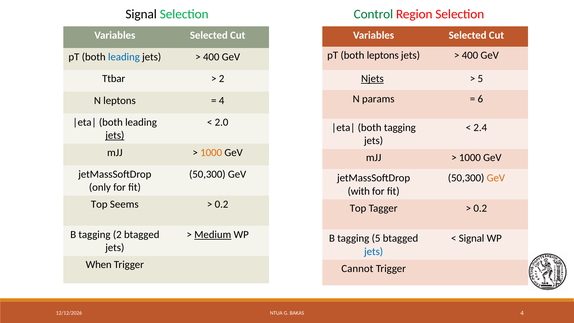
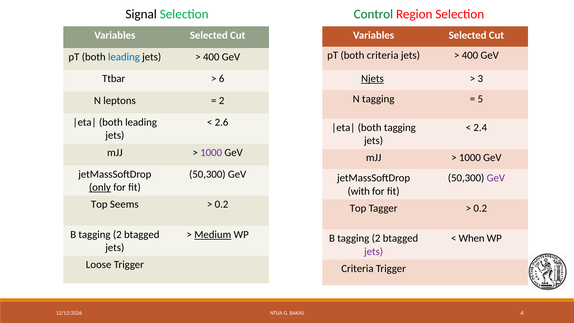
both leptons: leptons -> criteria (383, 55)
2: 2 -> 6 (222, 79)
5: 5 -> 3 (480, 79)
N params: params -> tagging (378, 99)
6: 6 -> 5 (480, 99)
4: 4 -> 2 (222, 100)
2.0: 2.0 -> 2.6 (222, 122)
jets underline: present -> none (115, 135)
1000 colour: orange -> purple (211, 152)
GeV colour: orange -> purple (496, 178)
only underline: none -> present (100, 187)
5: 5 -> 2 (376, 238)
Signal: Signal -> When (472, 238)
jets colour: blue -> purple (374, 251)
When: When -> Loose (99, 265)
Cannot: Cannot -> Criteria (357, 268)
